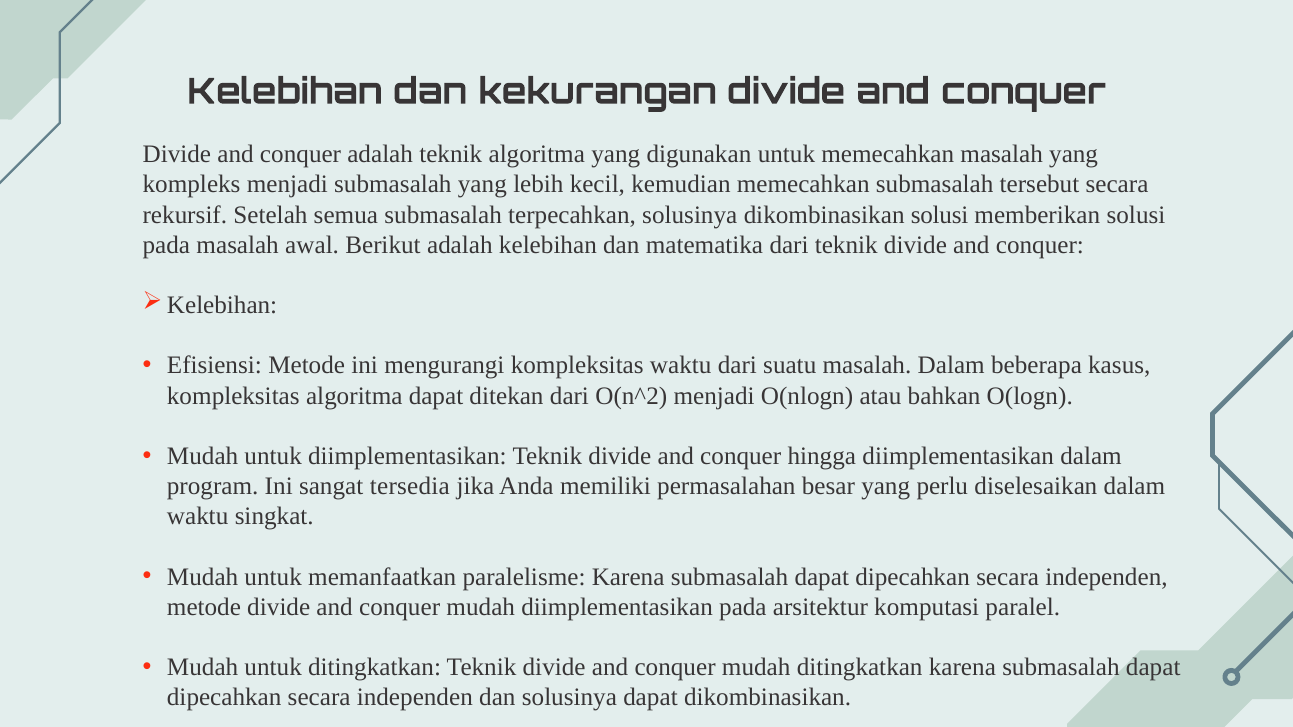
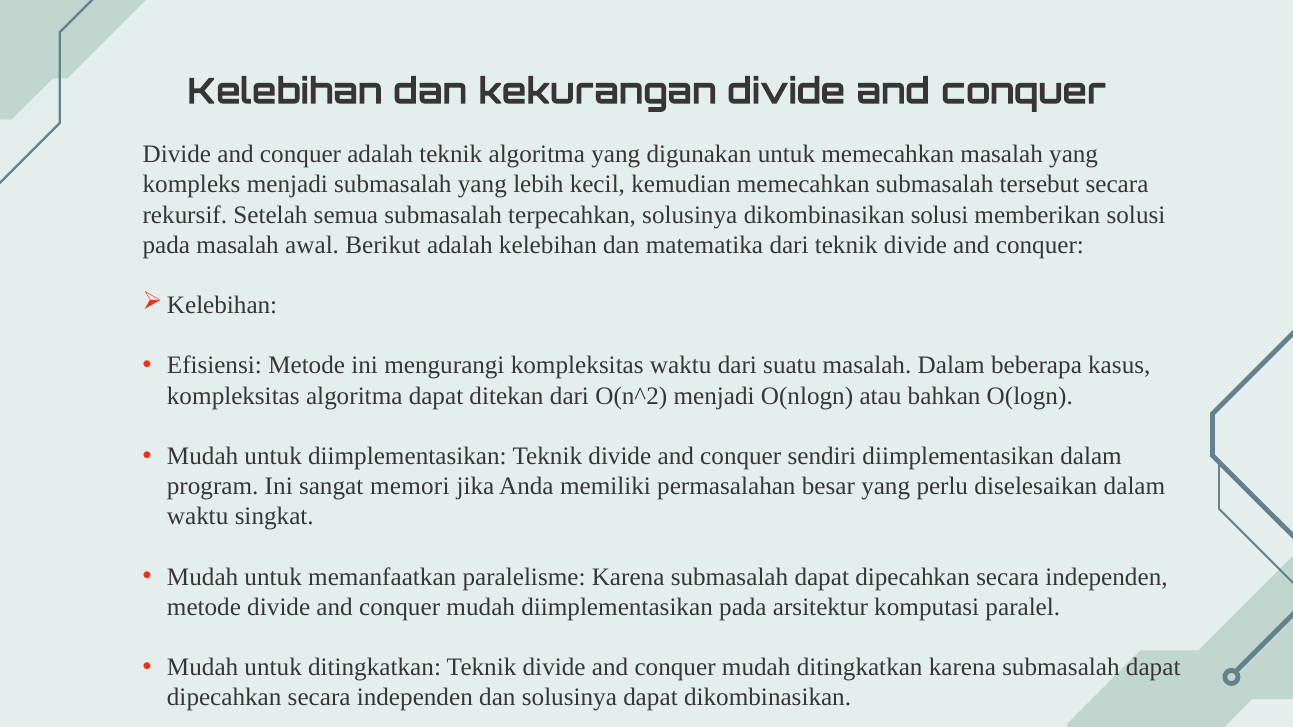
hingga: hingga -> sendiri (822, 456)
tersedia: tersedia -> memori (410, 487)
